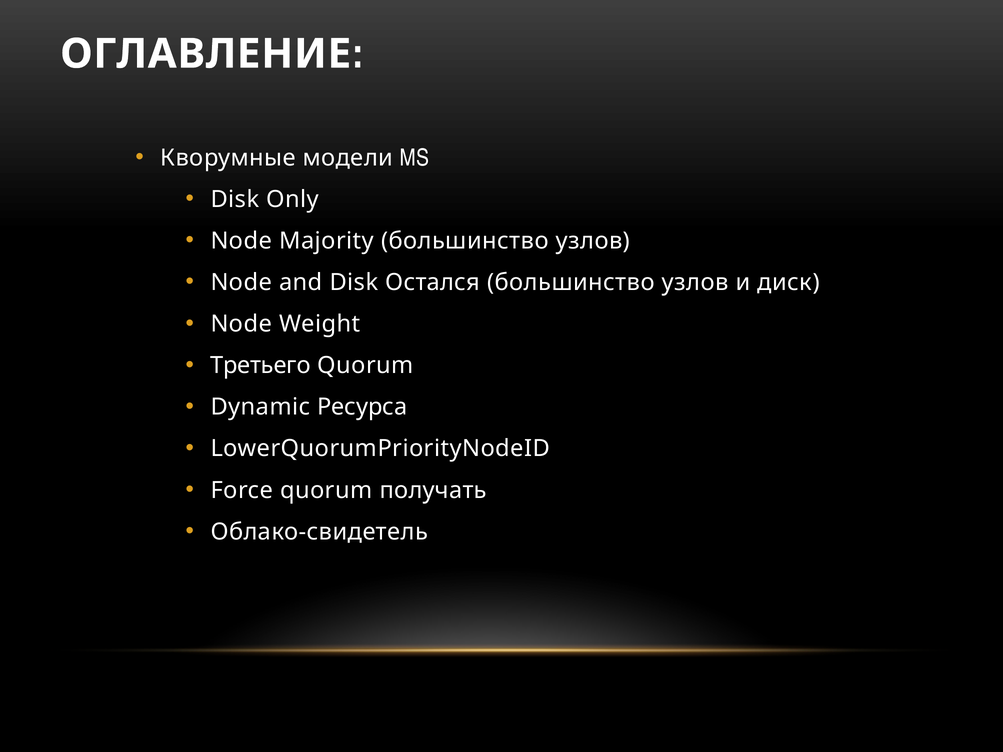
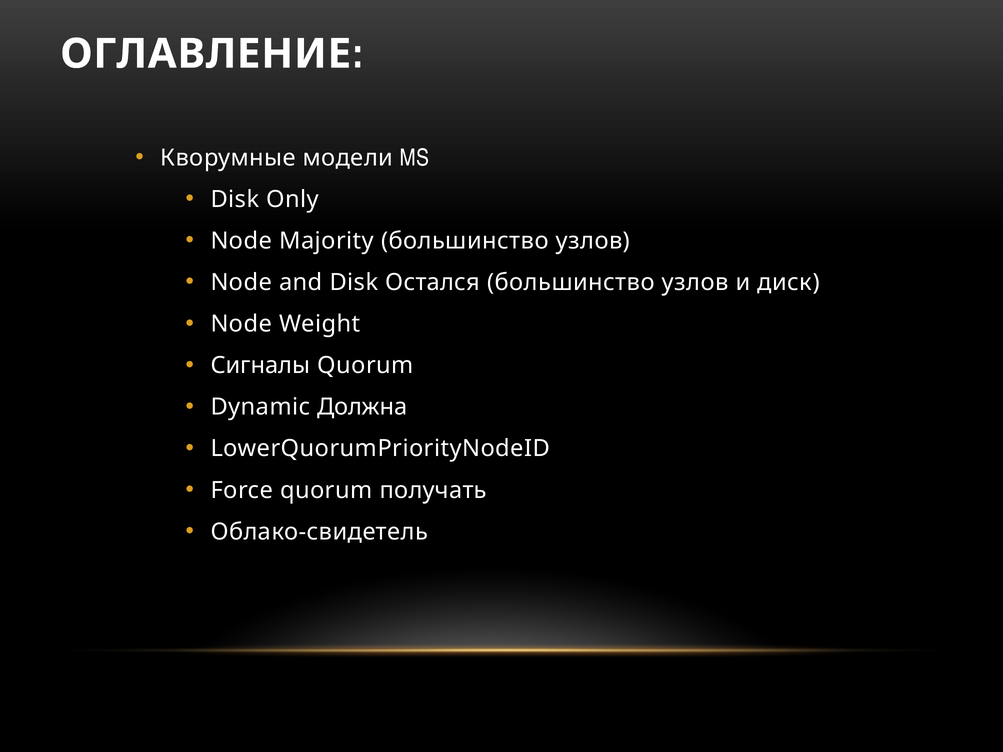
Третьего: Третьего -> Сигналы (260, 366)
Ресурса: Ресурса -> Должна (362, 407)
